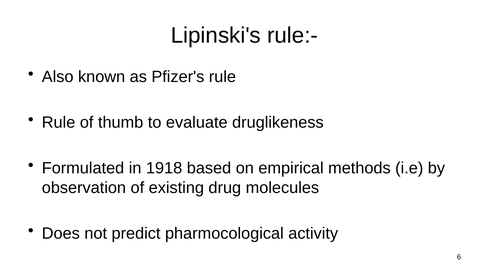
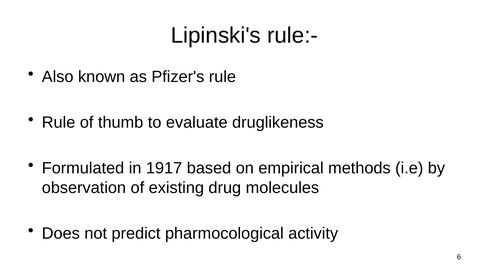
1918: 1918 -> 1917 (164, 168)
